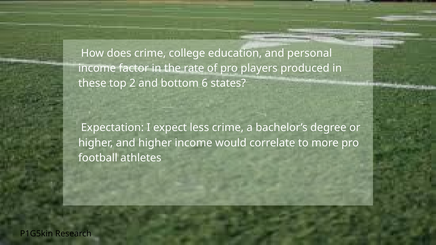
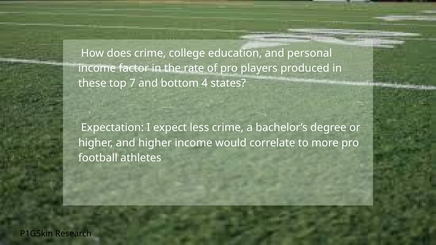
2: 2 -> 7 (132, 83)
6: 6 -> 4 (205, 83)
